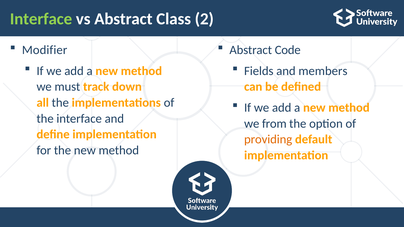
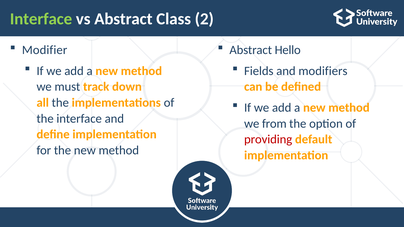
Code: Code -> Hello (288, 50)
members: members -> modifiers (323, 71)
providing colour: orange -> red (268, 140)
